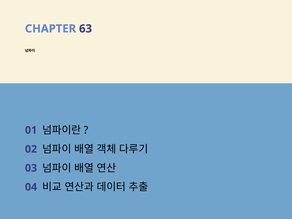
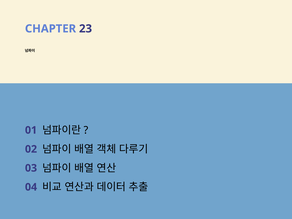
63: 63 -> 23 (86, 29)
